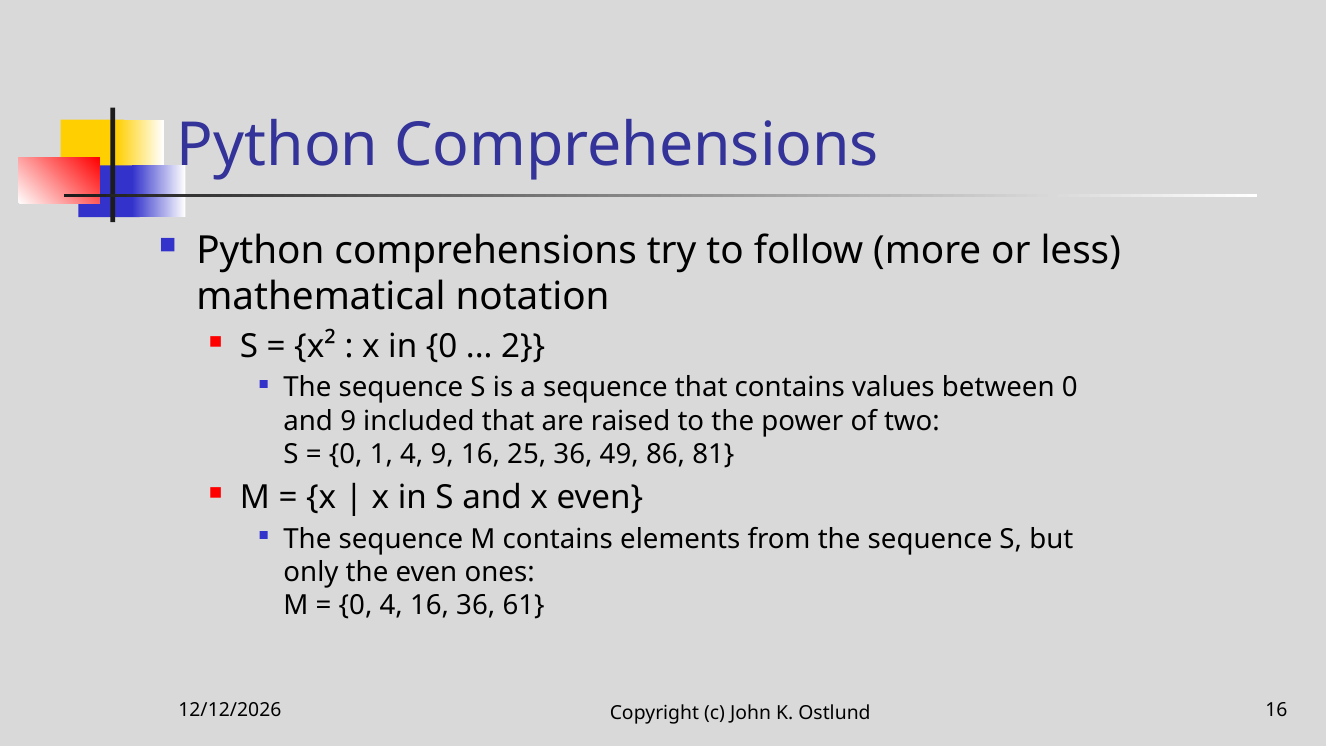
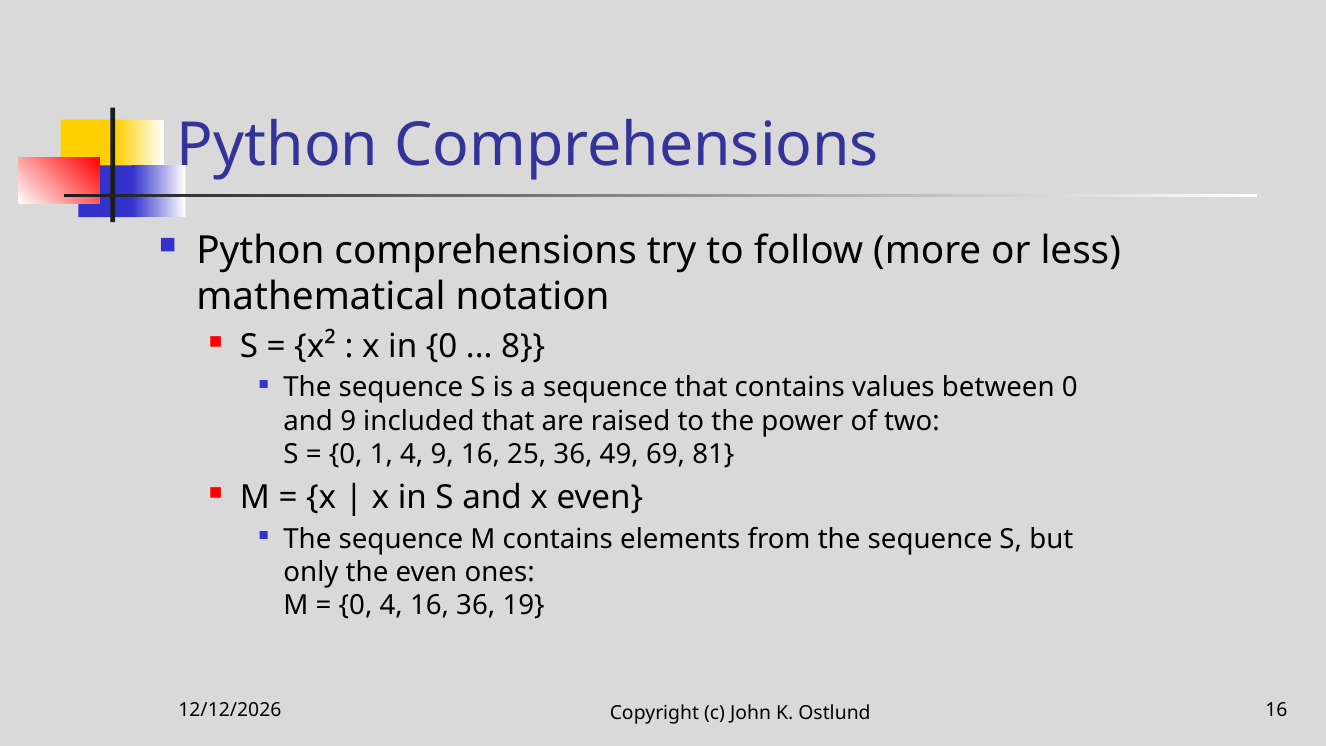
2: 2 -> 8 (523, 346)
86: 86 -> 69 (666, 454)
61: 61 -> 19 (524, 605)
